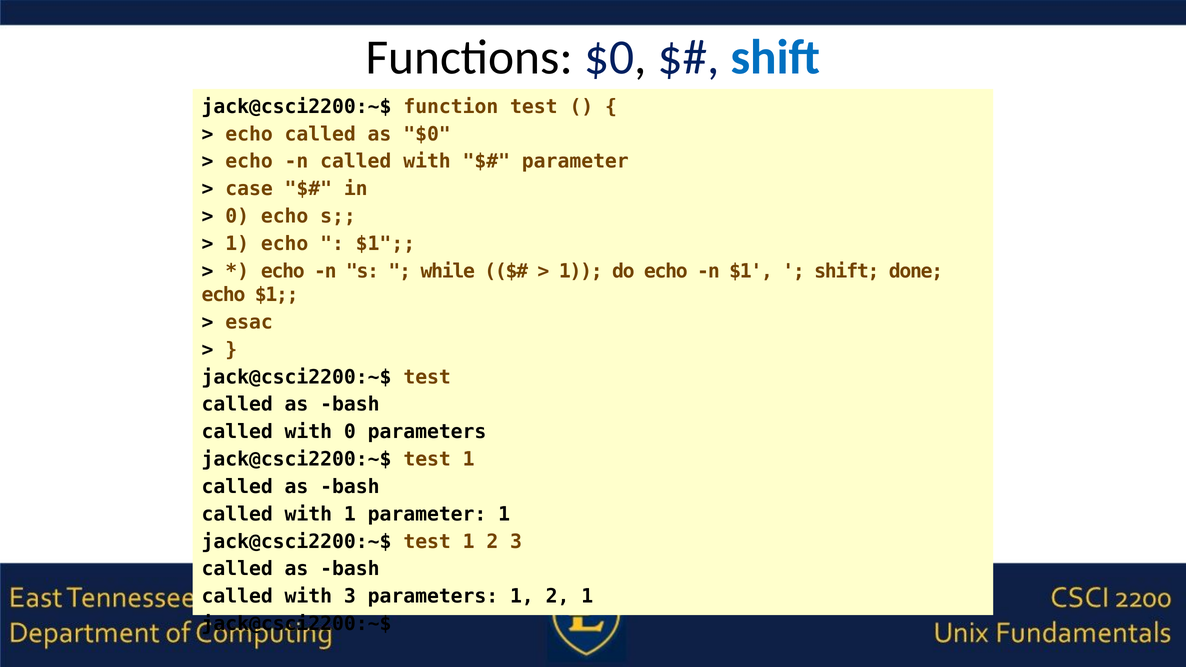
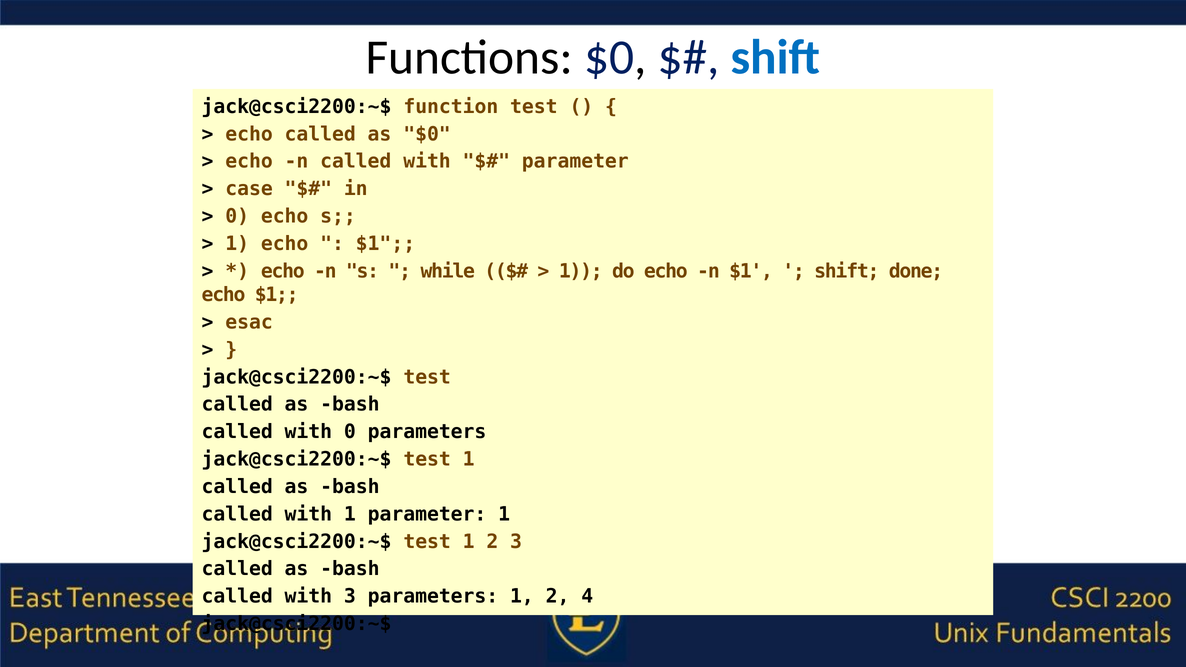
2 1: 1 -> 4 (587, 596)
